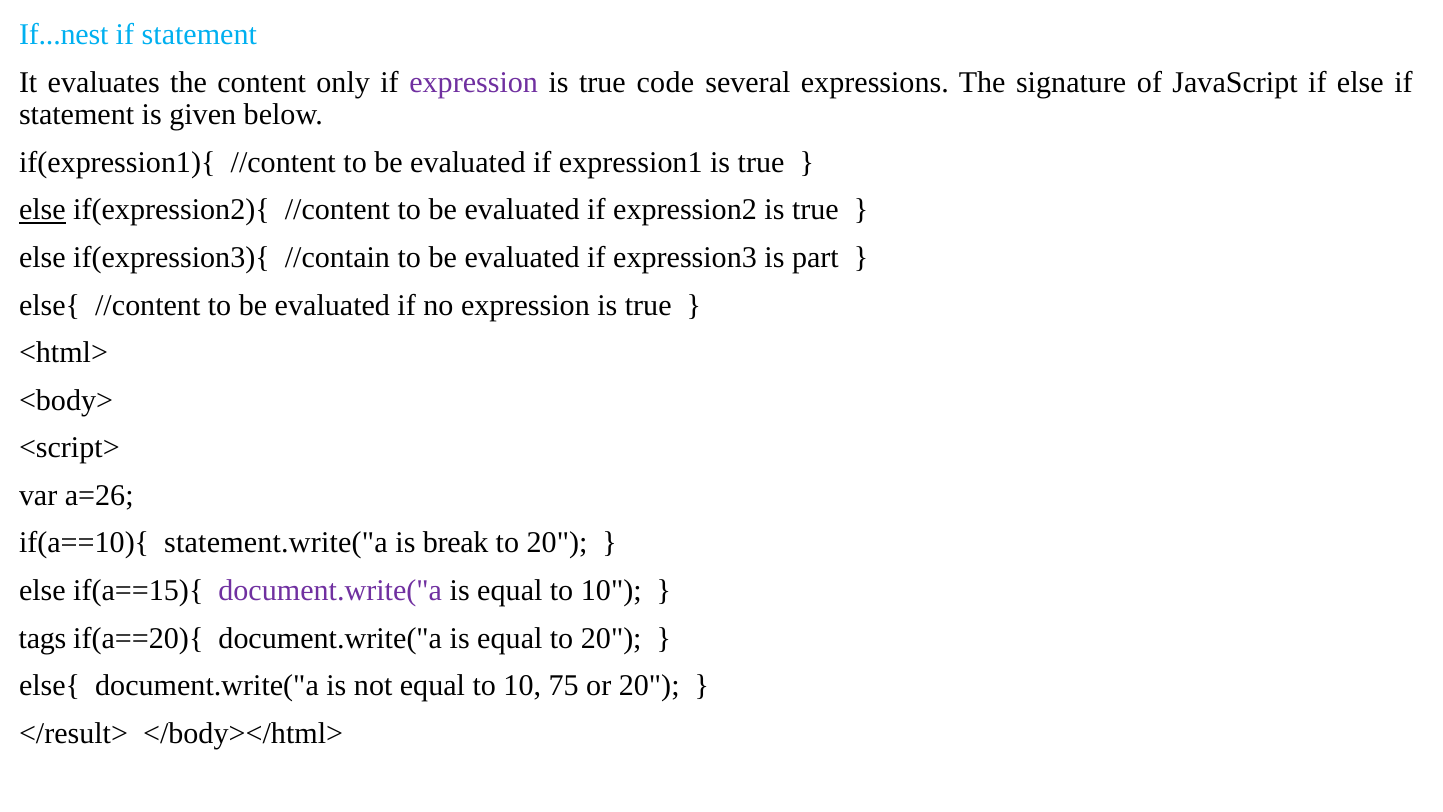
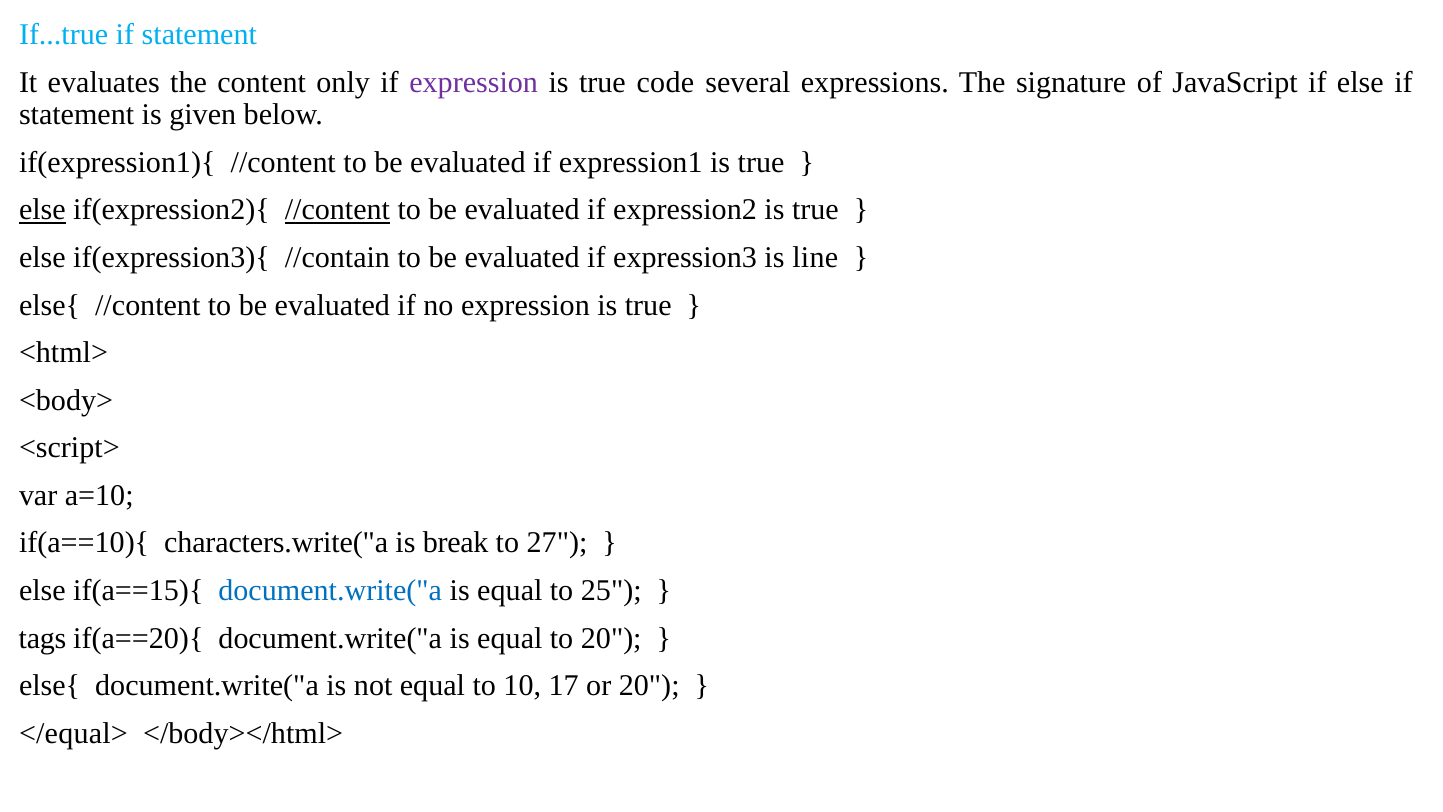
If...nest: If...nest -> If...true (64, 35)
//content underline: none -> present (337, 210)
part: part -> line (815, 258)
a=26: a=26 -> a=10 (99, 495)
statement.write("a: statement.write("a -> characters.write("a (276, 543)
20: 20 -> 27 (557, 543)
document.write("a colour: purple -> blue (330, 590)
is equal to 10: 10 -> 25 (611, 590)
75: 75 -> 17 (564, 685)
</result>: </result> -> </equal> (73, 733)
